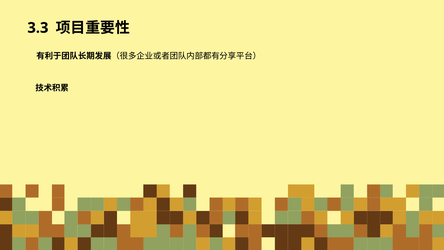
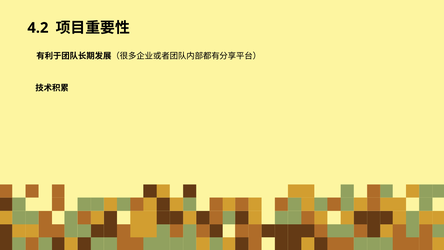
3.3: 3.3 -> 4.2 (38, 28)
